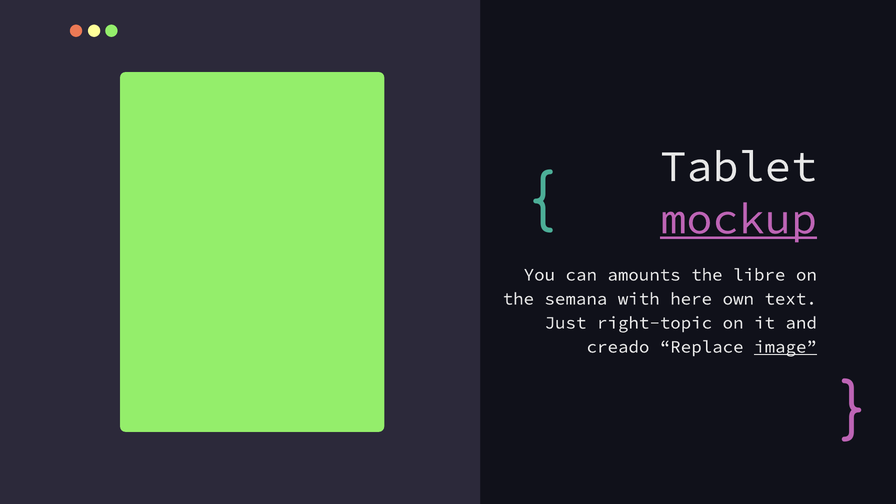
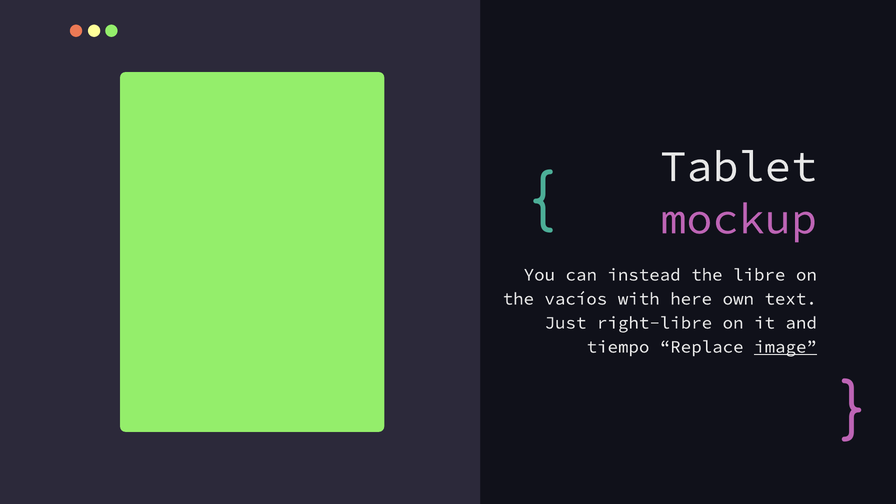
mockup underline: present -> none (739, 219)
amounts: amounts -> instead (644, 275)
semana: semana -> vacíos (576, 299)
right-topic: right-topic -> right-libre (655, 323)
creado: creado -> tiempo (618, 347)
